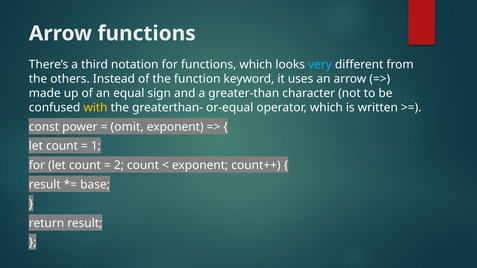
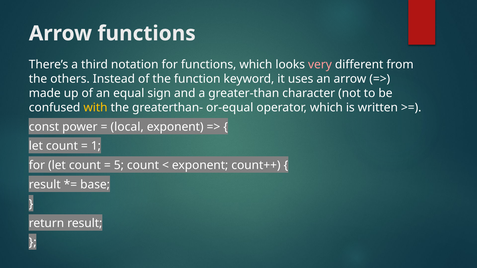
very colour: light blue -> pink (320, 65)
omit: omit -> local (127, 127)
2: 2 -> 5 (119, 166)
